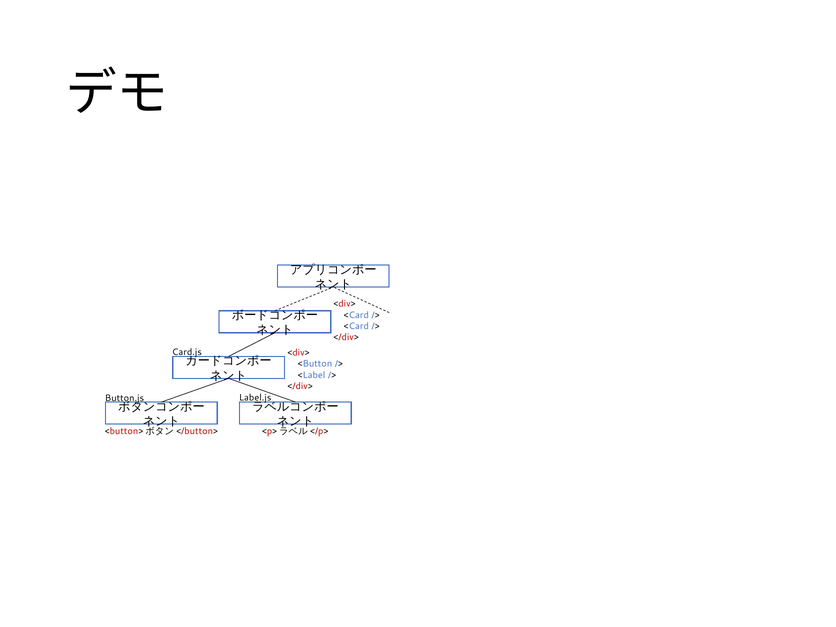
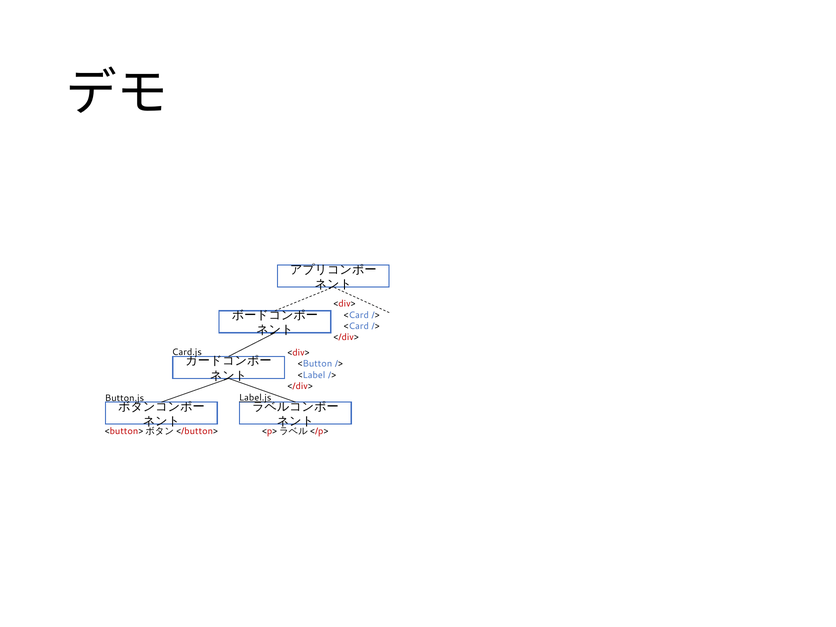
Label.js underline: none -> present (255, 398)
